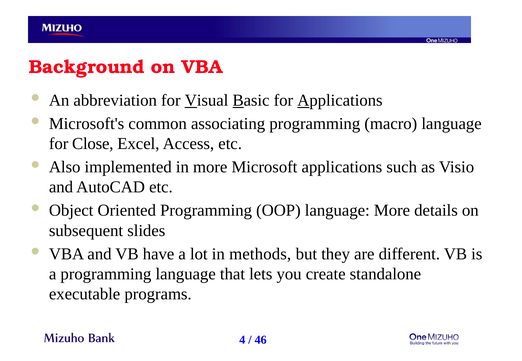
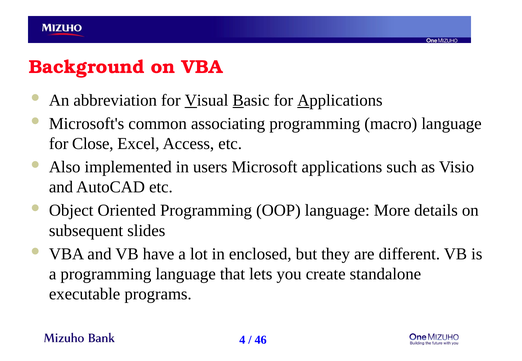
in more: more -> users (210, 167)
methods: methods -> enclosed (260, 254)
